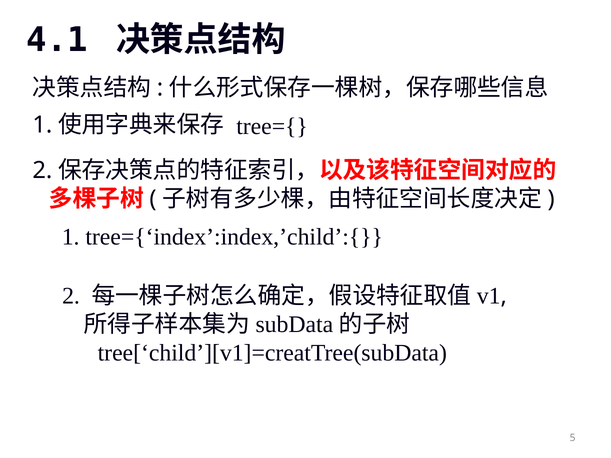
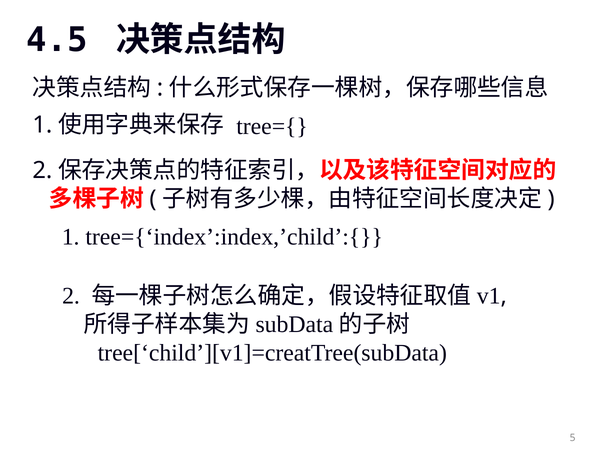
4.1: 4.1 -> 4.5 (57, 40)
